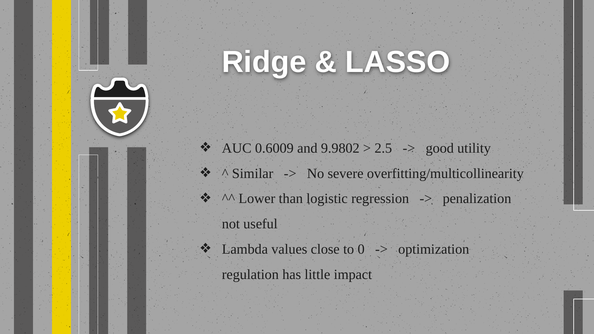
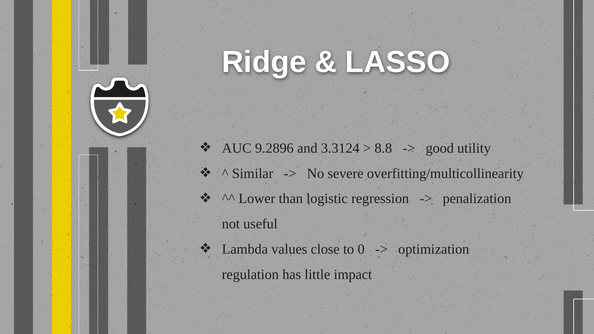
0.6009: 0.6009 -> 9.2896 (274, 148)
9.9802: 9.9802 -> 3.3124 (340, 148)
2.5: 2.5 -> 8.8 (383, 148)
